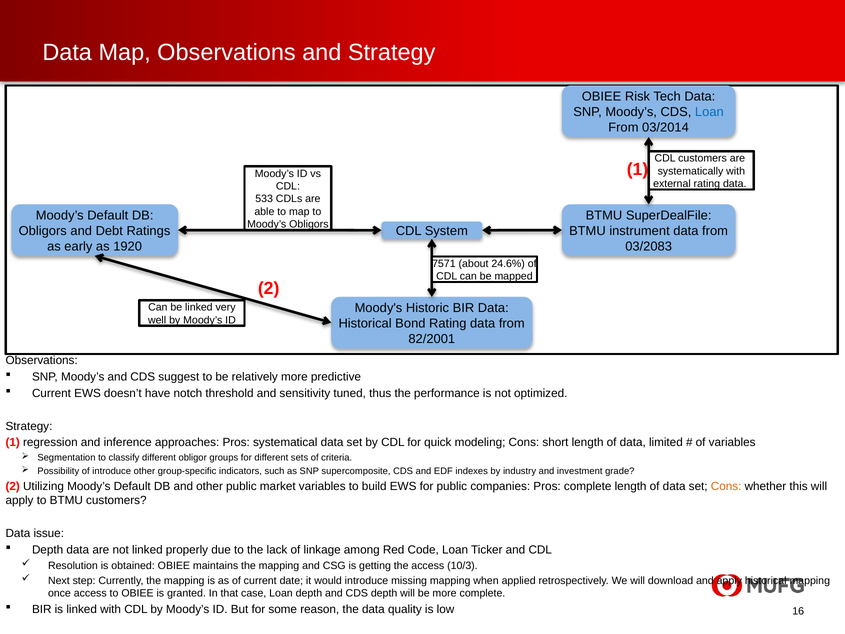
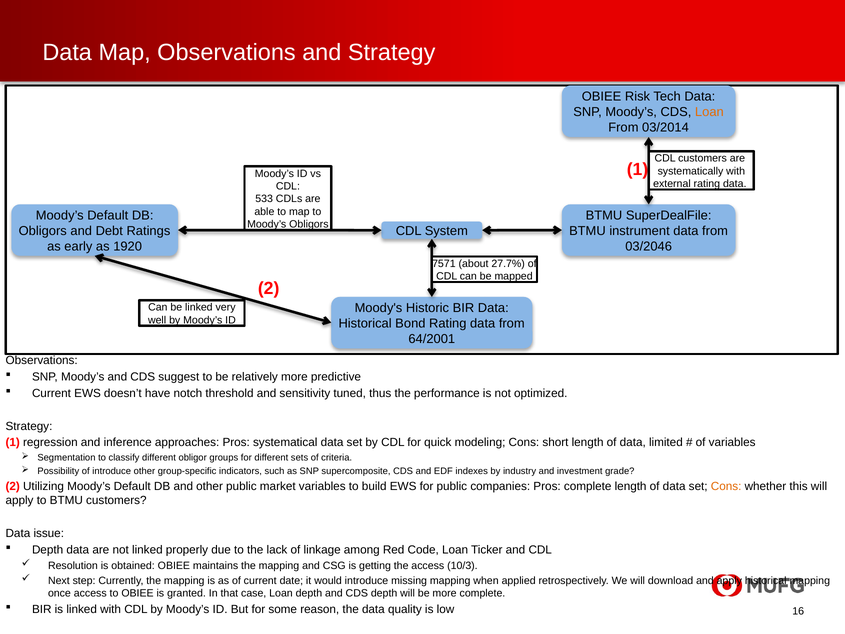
Loan colour: blue -> orange (709, 112)
03/2083: 03/2083 -> 03/2046 (649, 246)
24.6%: 24.6% -> 27.7% (508, 263)
82/2001: 82/2001 -> 64/2001 (432, 339)
